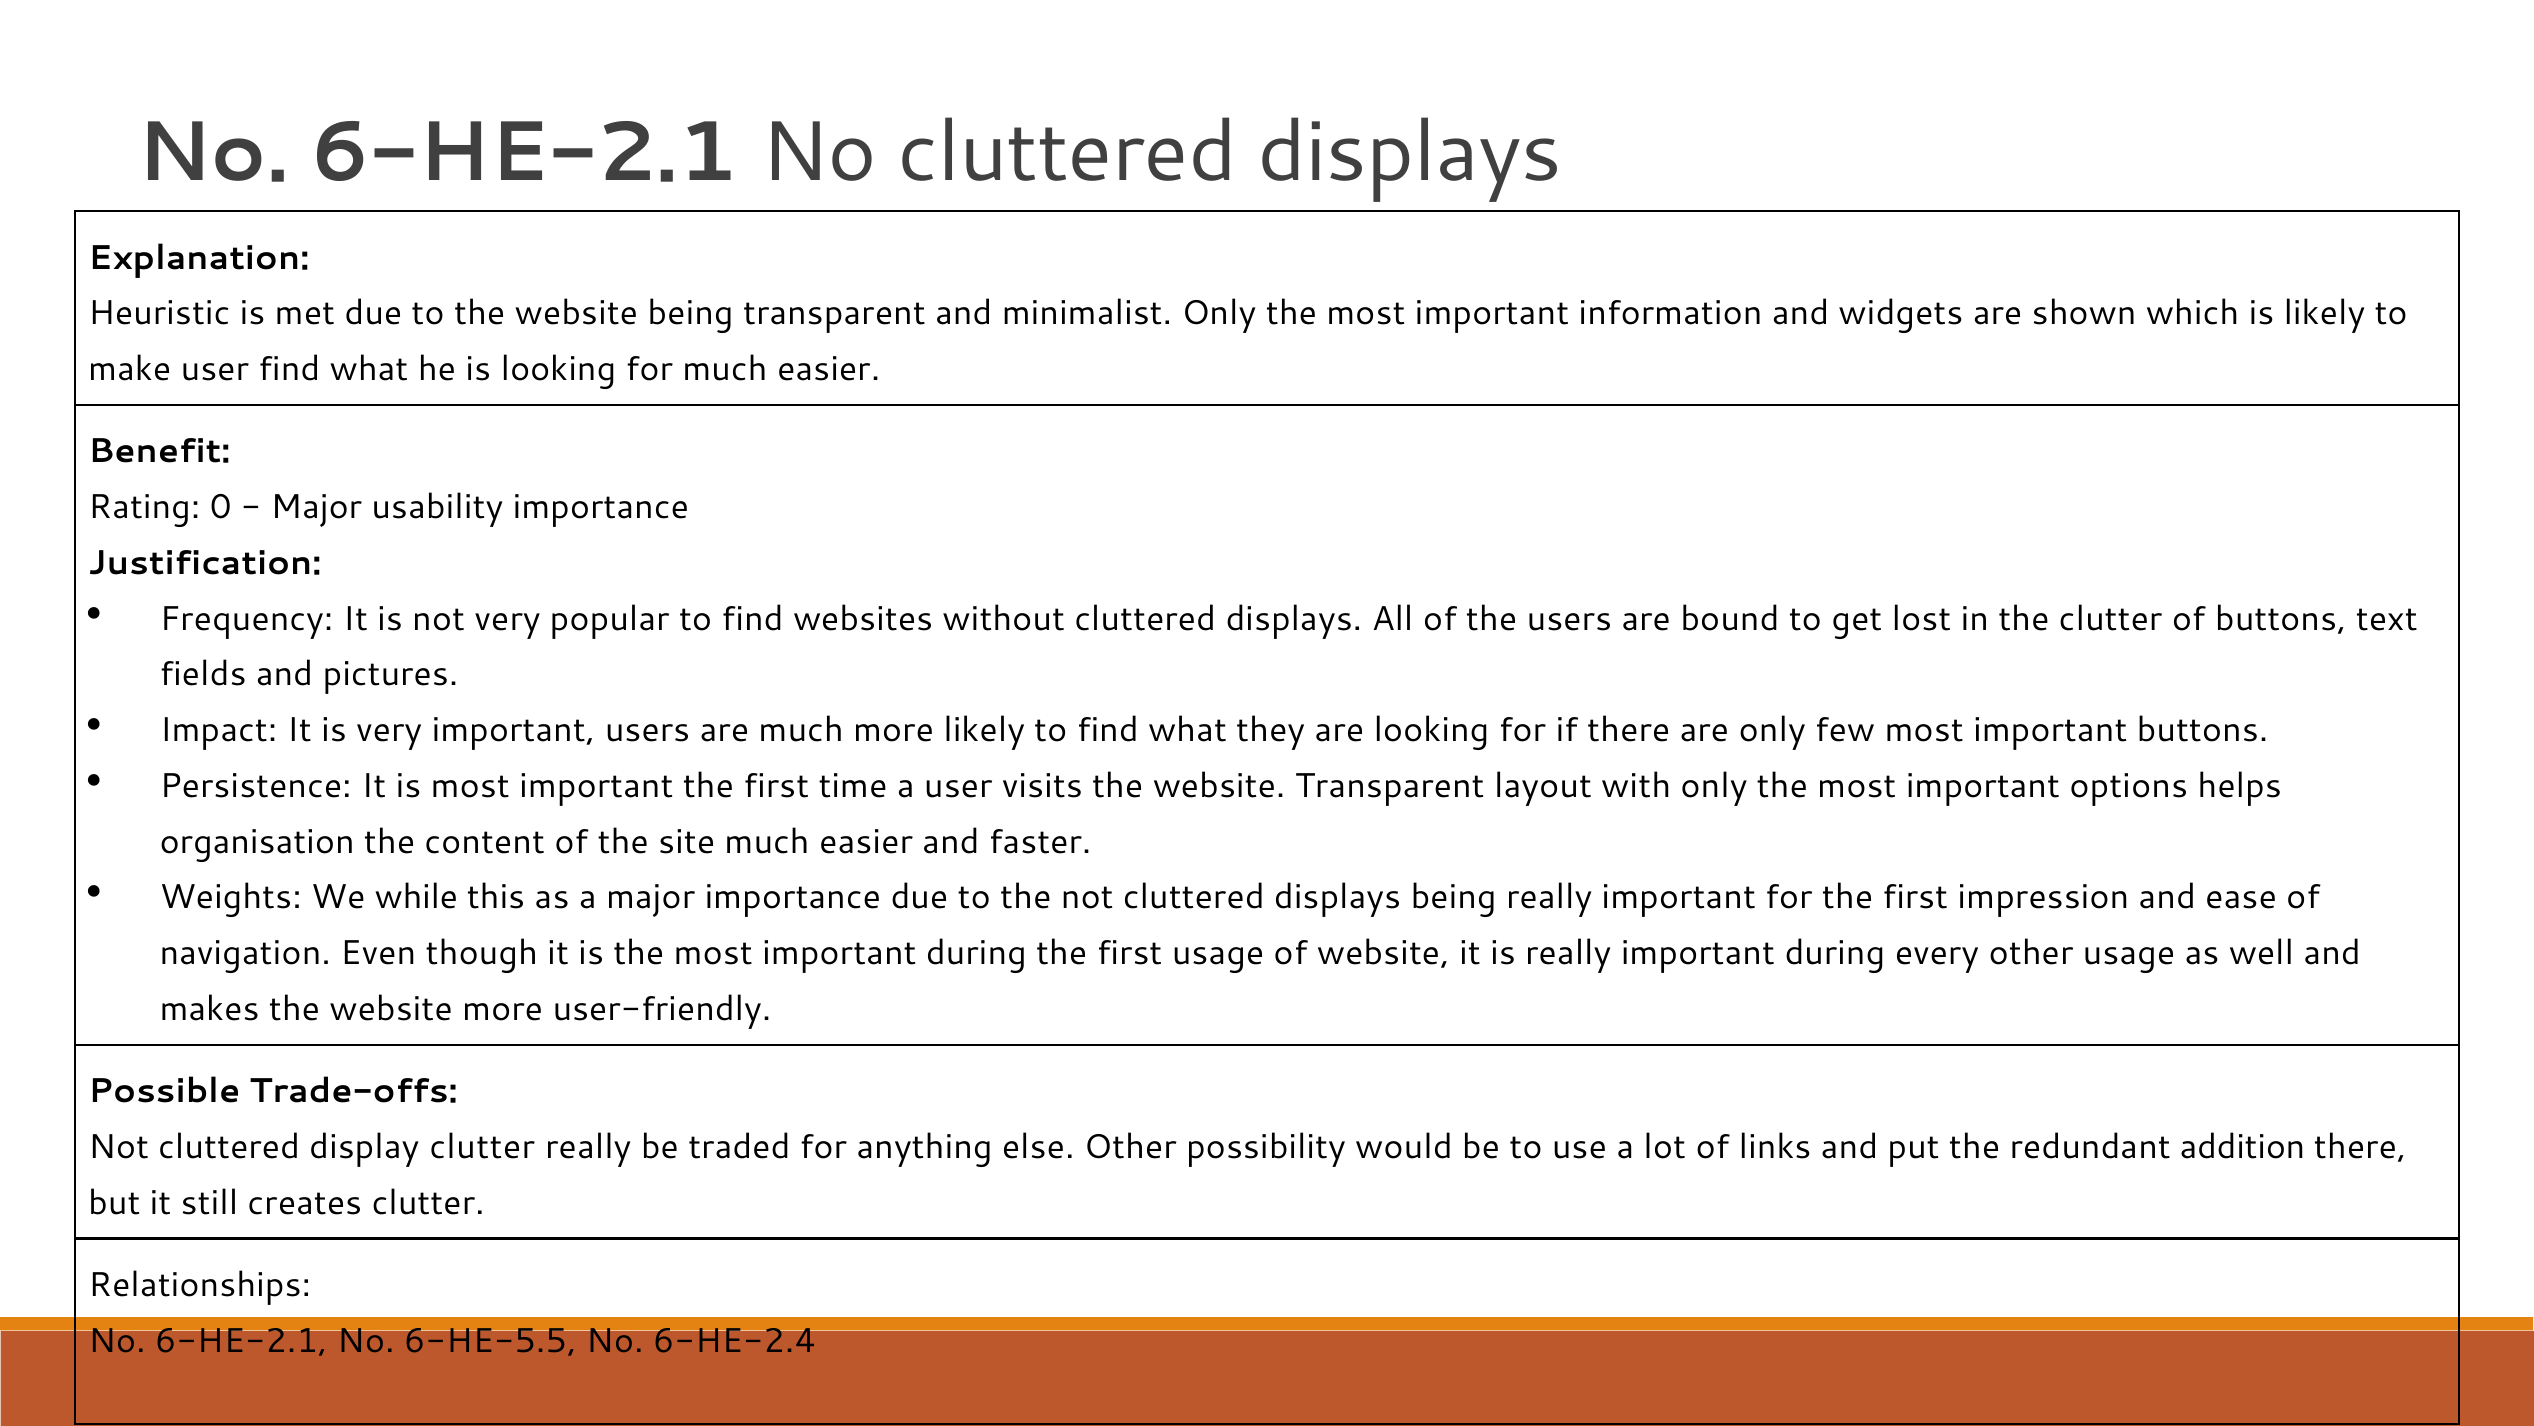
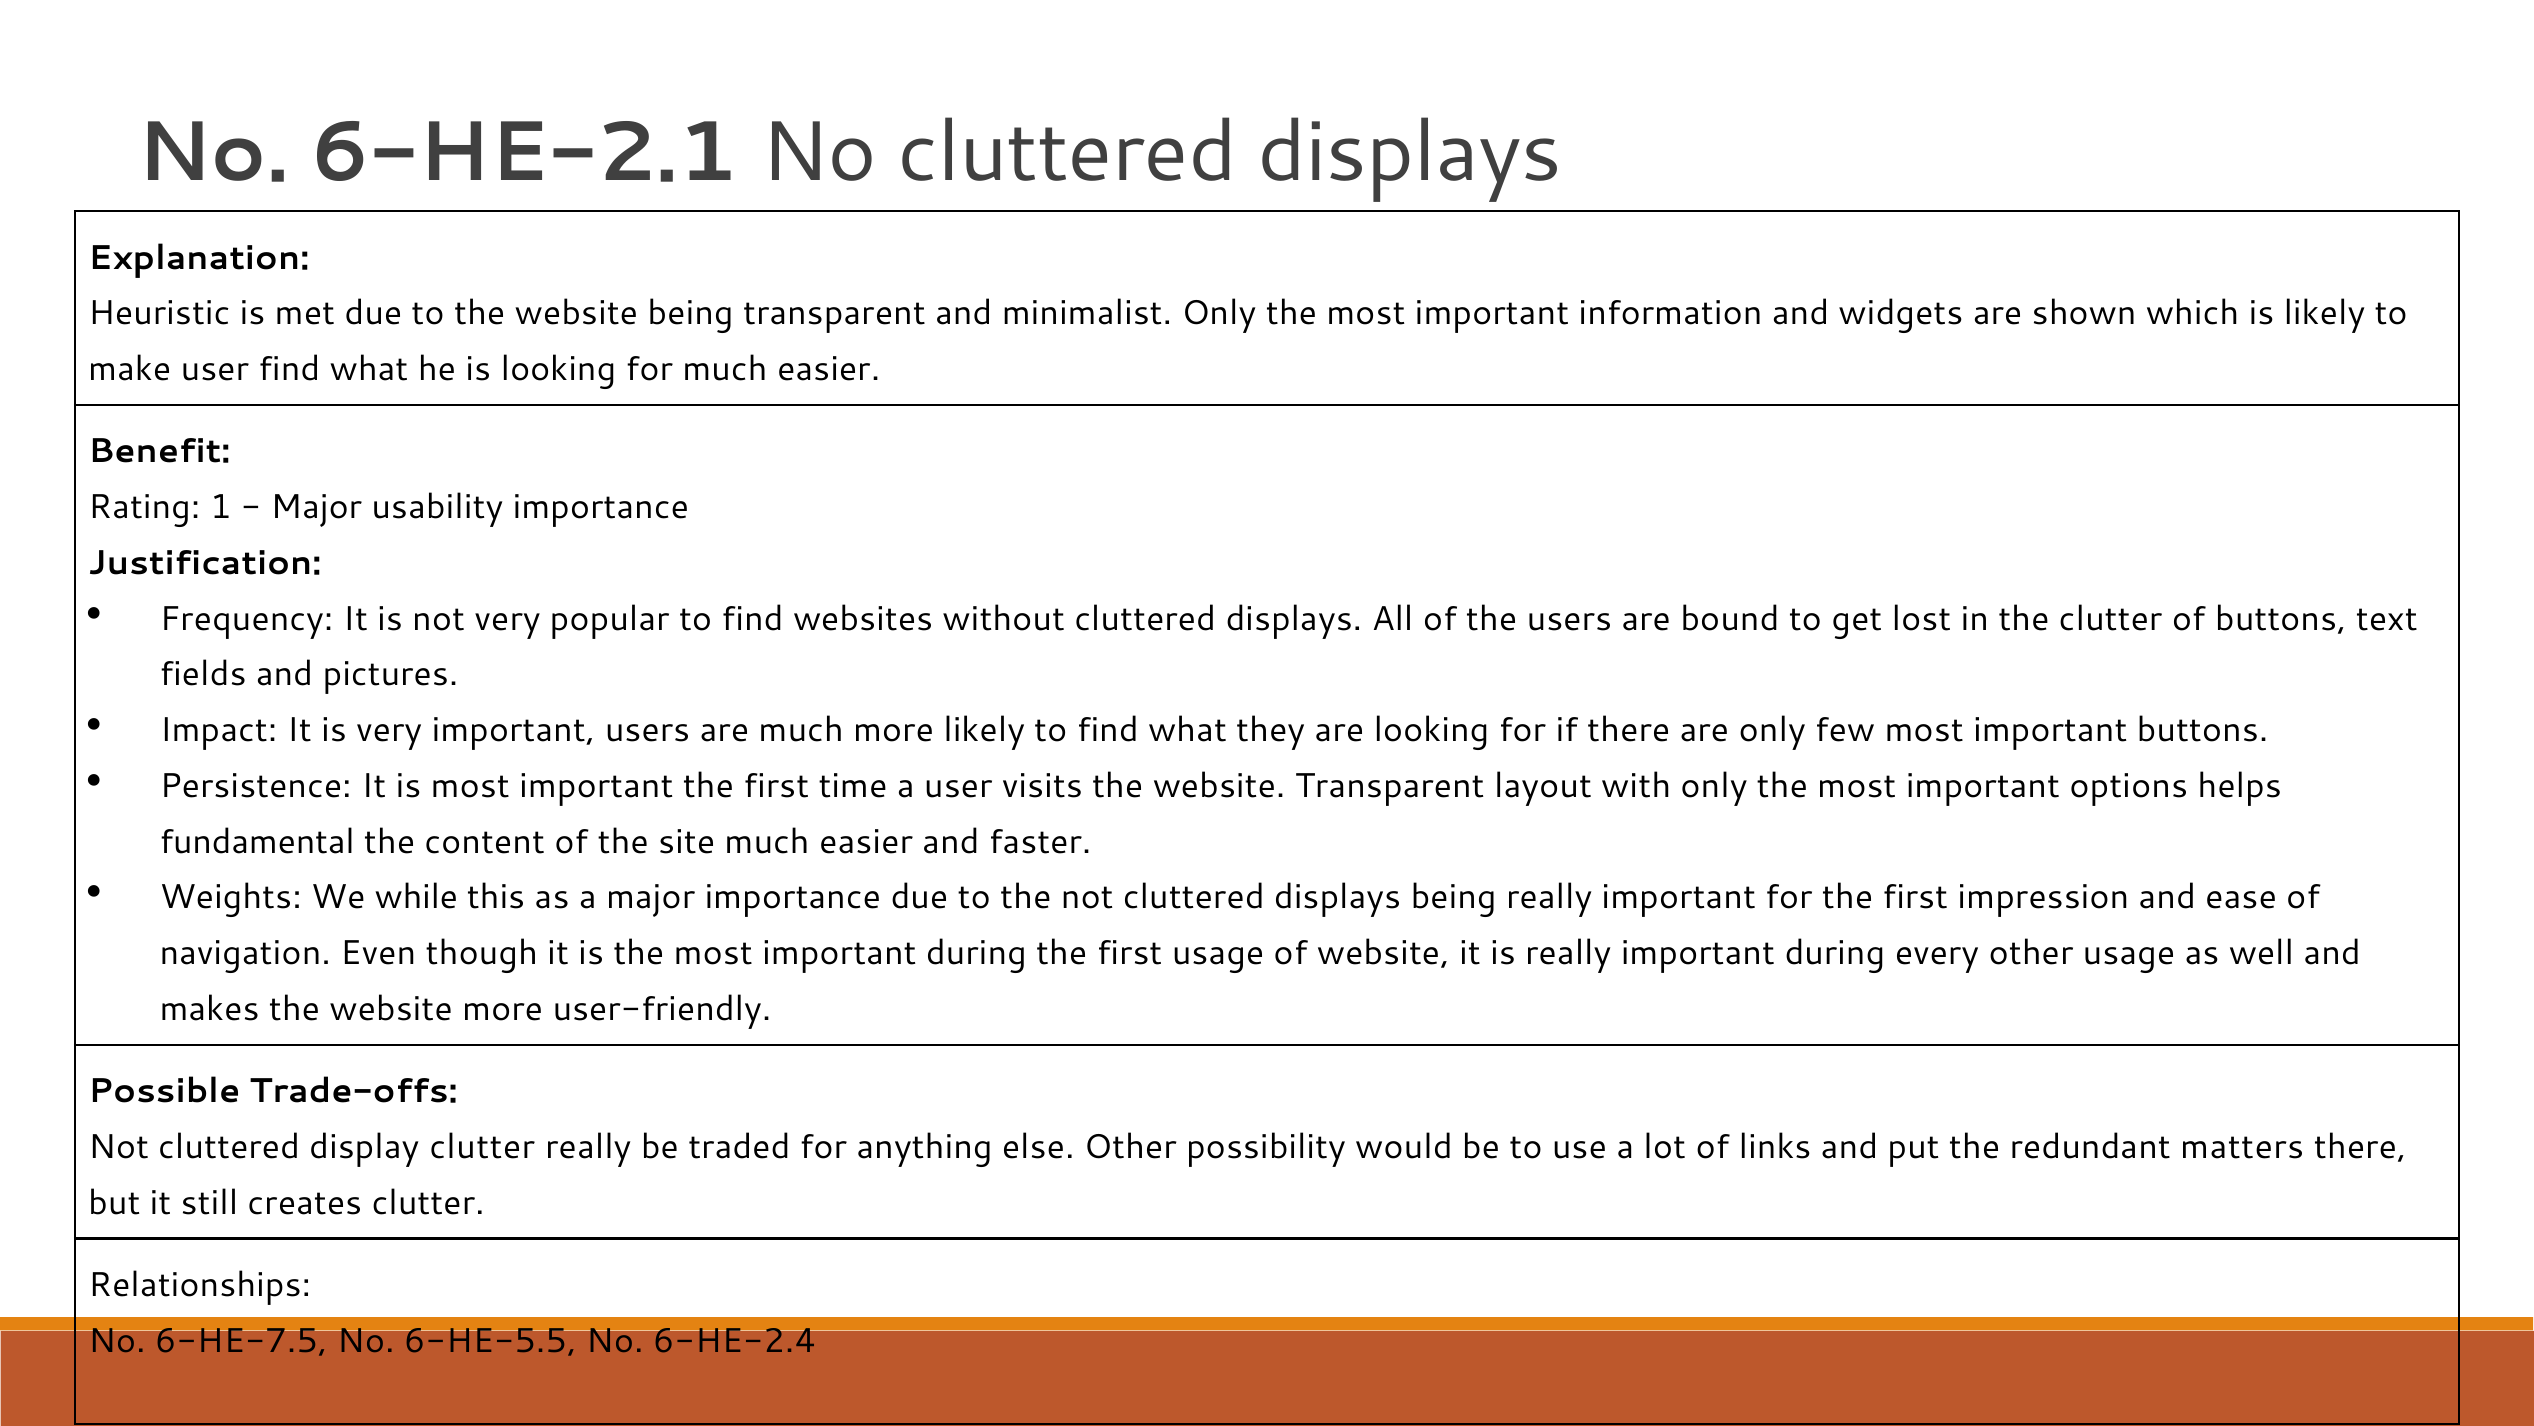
0: 0 -> 1 (221, 507)
organisation: organisation -> fundamental (257, 841)
addition: addition -> matters (2242, 1147)
6-HE-2.1: 6-HE-2.1 -> 6-HE-7.5 (241, 1340)
